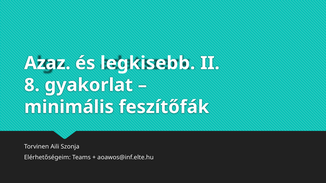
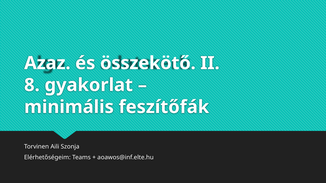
legkisebb: legkisebb -> összekötő (148, 63)
